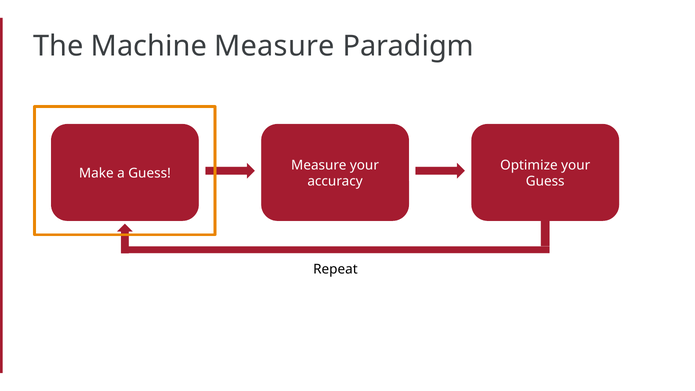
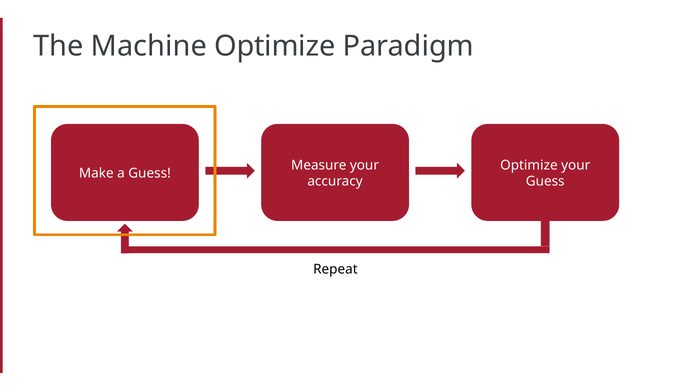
Machine Measure: Measure -> Optimize (275, 46)
